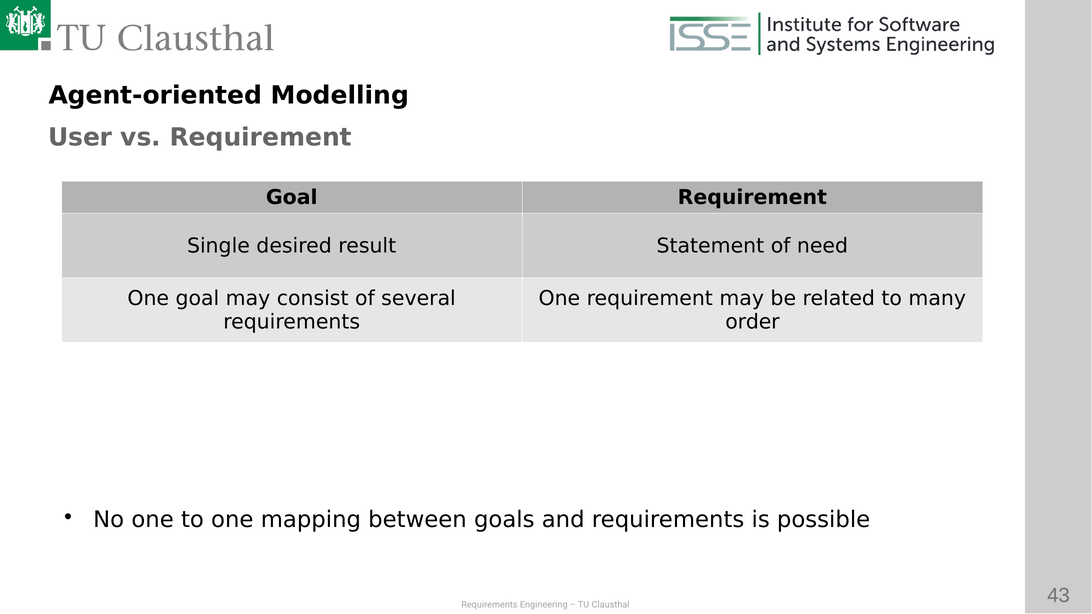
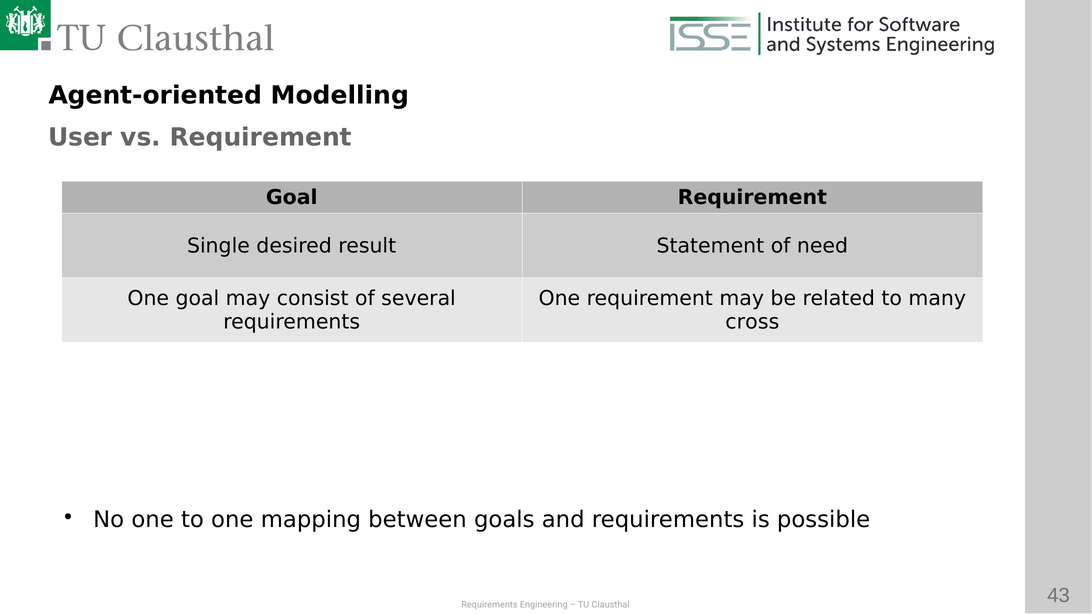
order: order -> cross (752, 322)
